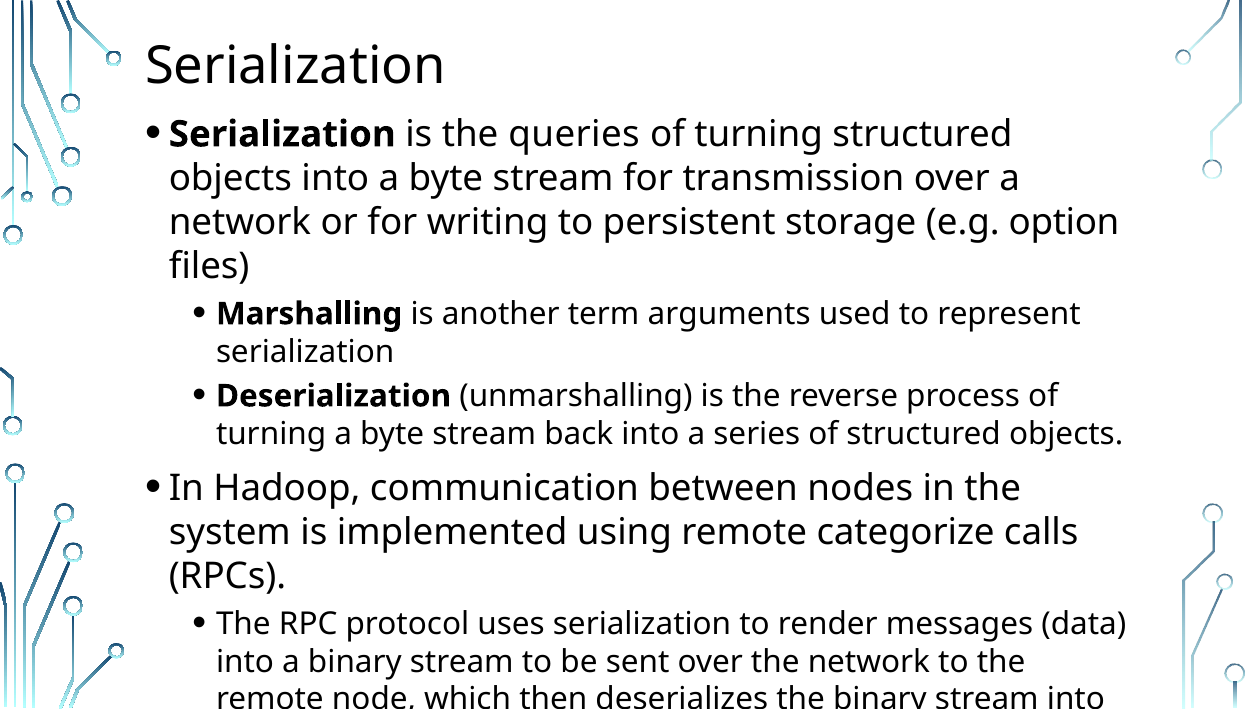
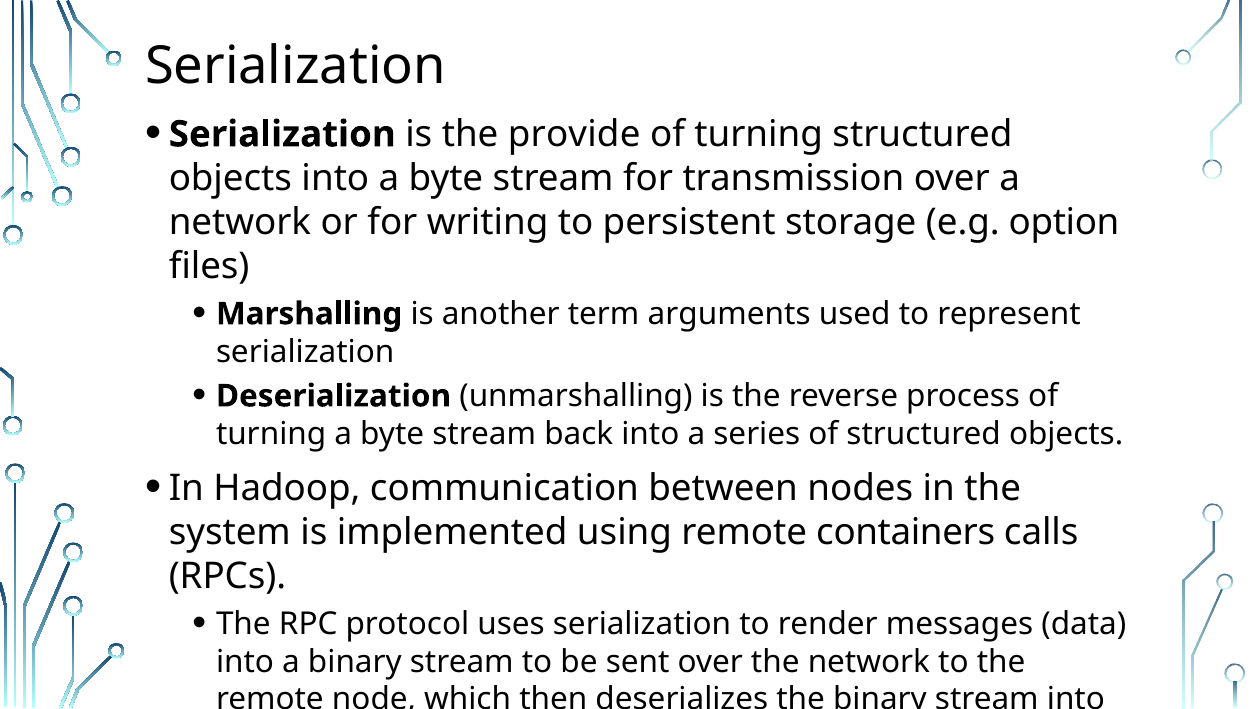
queries: queries -> provide (574, 134)
categorize: categorize -> containers (906, 532)
